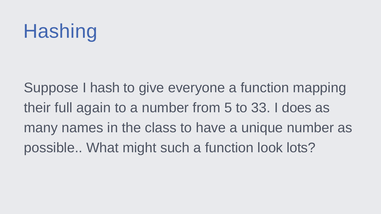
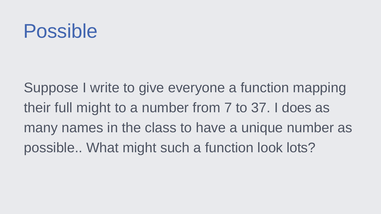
Hashing: Hashing -> Possible (60, 31)
hash: hash -> write (105, 88)
full again: again -> might (94, 108)
5: 5 -> 7 (228, 108)
33: 33 -> 37 (261, 108)
